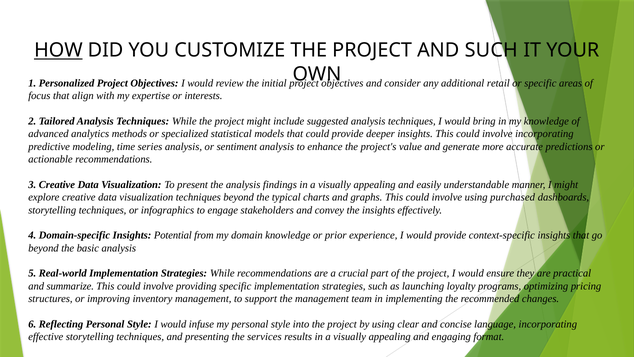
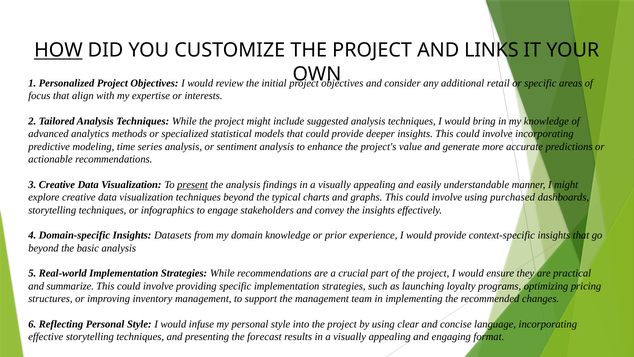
AND SUCH: SUCH -> LINKS (491, 50)
present underline: none -> present (193, 185)
Potential: Potential -> Datasets (173, 235)
services: services -> forecast (264, 337)
